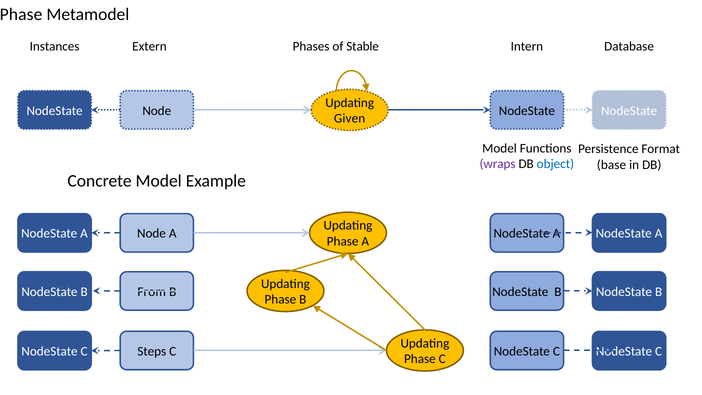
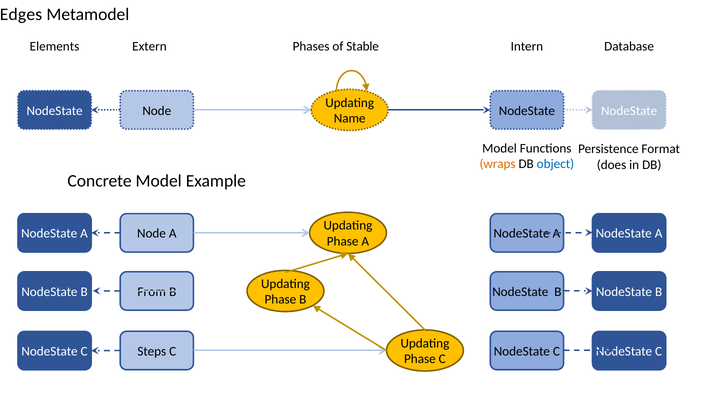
Phase: Phase -> Edges (21, 14)
Instances: Instances -> Elements (55, 47)
Given: Given -> Name (350, 118)
wraps colour: purple -> orange (498, 164)
base: base -> does (612, 165)
